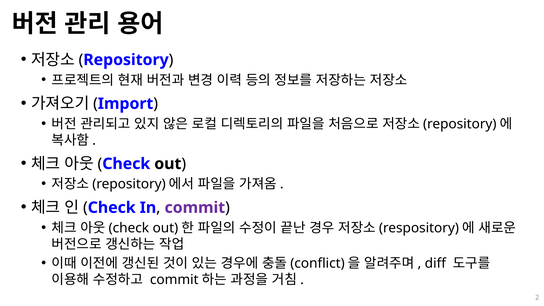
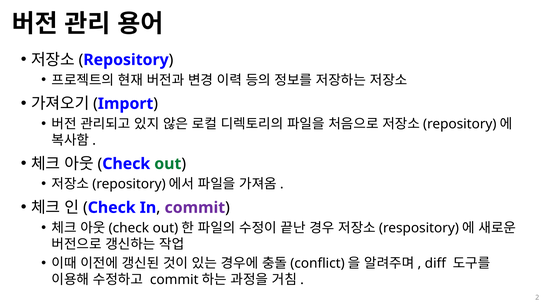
out colour: black -> green (168, 164)
